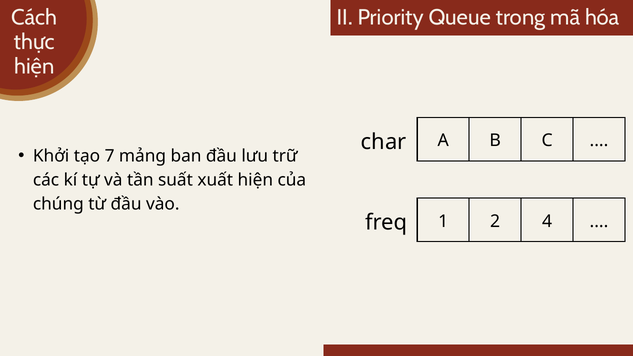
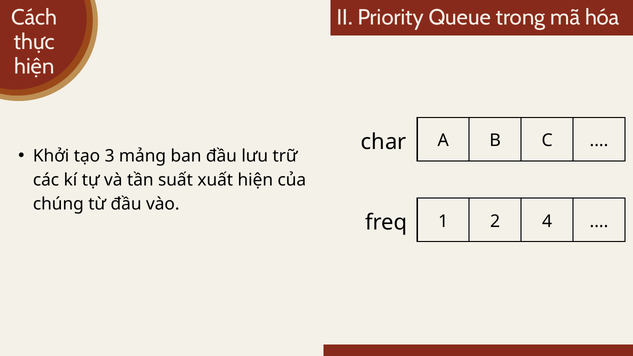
7: 7 -> 3 (110, 156)
